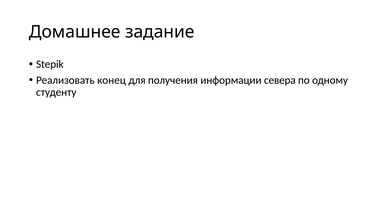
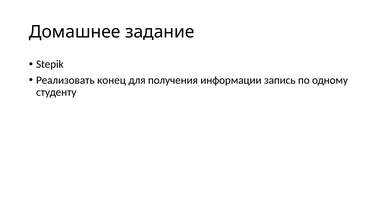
севера: севера -> запись (280, 80)
